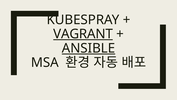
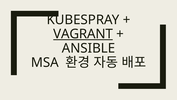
ANSIBLE underline: present -> none (88, 48)
